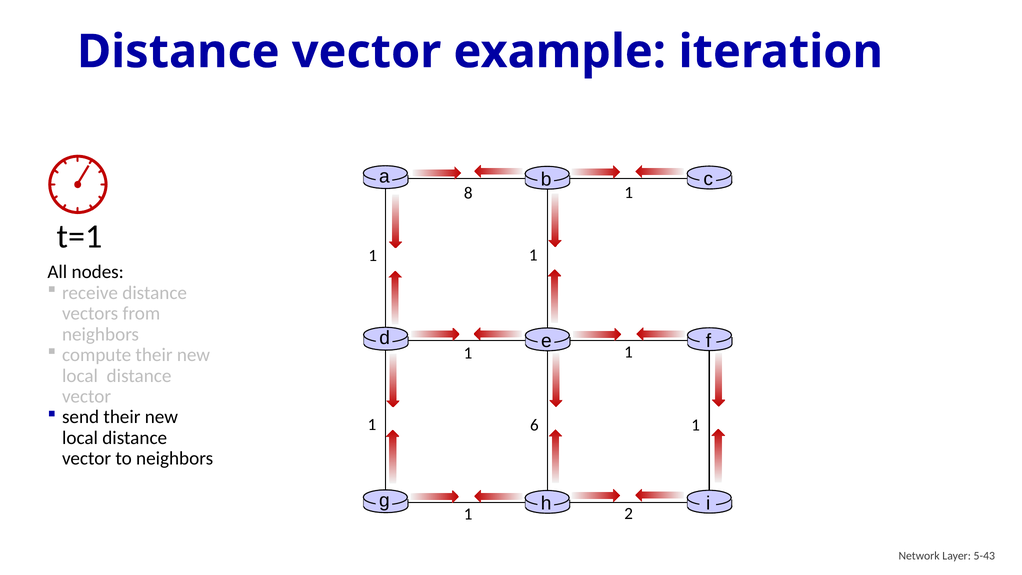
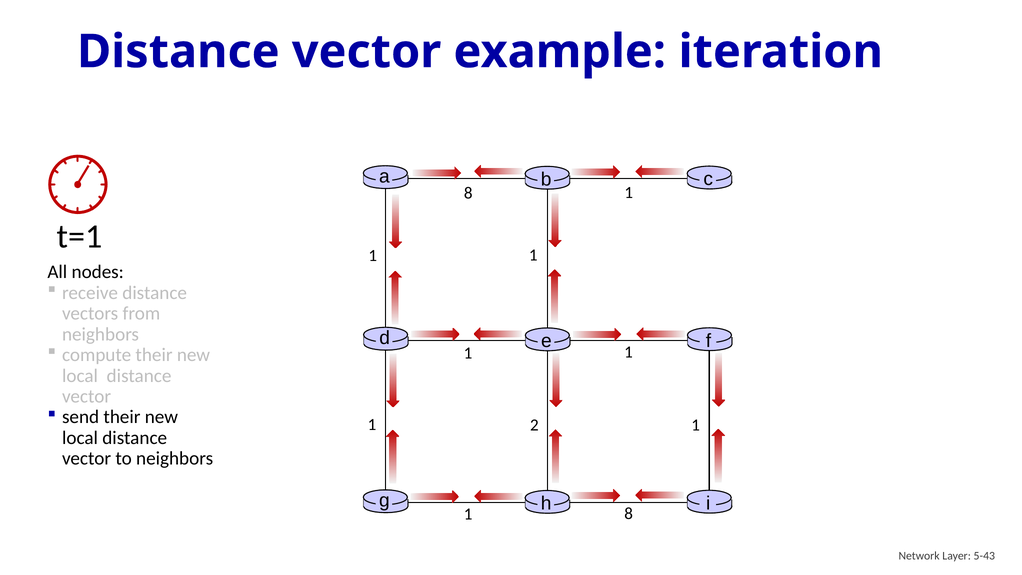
6: 6 -> 2 (534, 425)
1 2: 2 -> 8 (629, 513)
